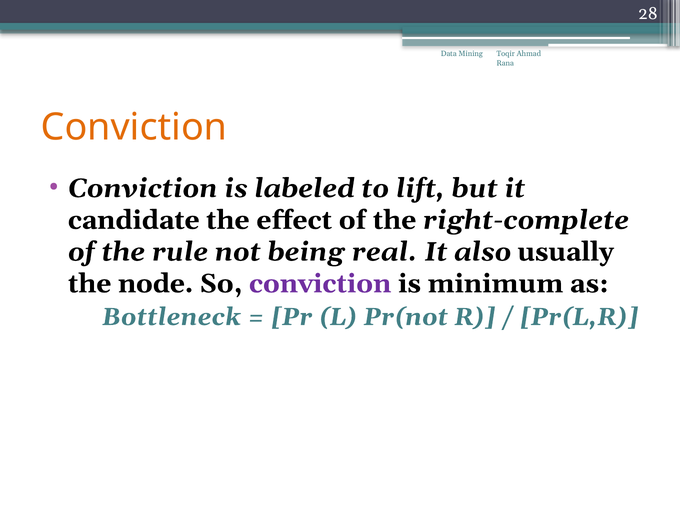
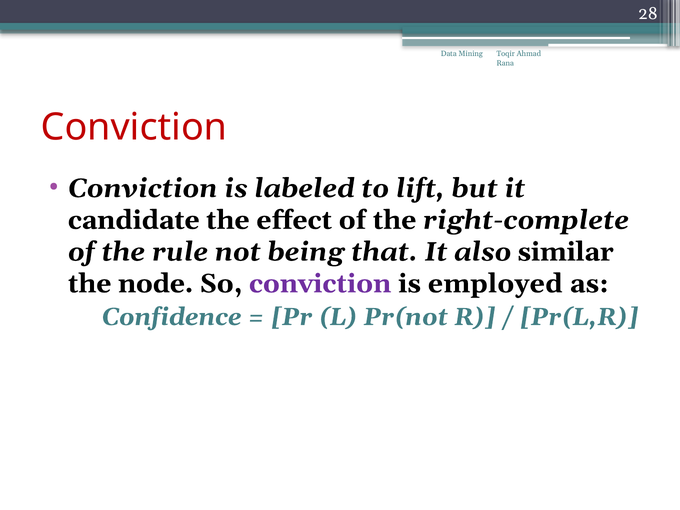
Conviction colour: orange -> red (134, 127)
real: real -> that (384, 252)
usually: usually -> similar (566, 252)
minimum: minimum -> employed (495, 284)
Bottleneck: Bottleneck -> Confidence (172, 317)
